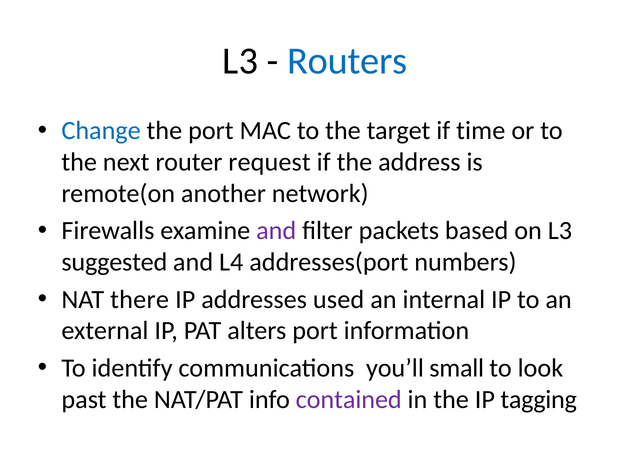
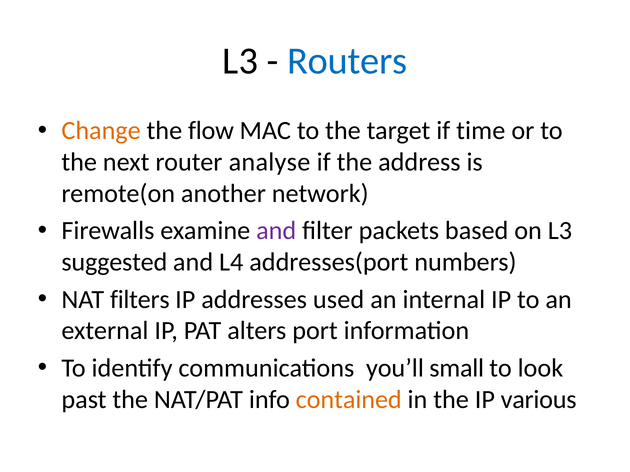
Change colour: blue -> orange (101, 131)
the port: port -> flow (211, 131)
request: request -> analyse (269, 162)
there: there -> filters (140, 300)
contained colour: purple -> orange (349, 400)
tagging: tagging -> various (539, 400)
